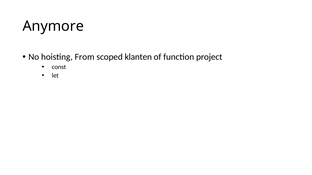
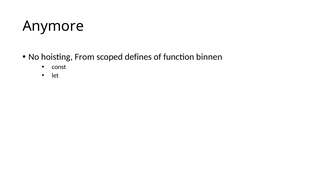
klanten: klanten -> defines (138, 57)
project: project -> binnen (209, 57)
